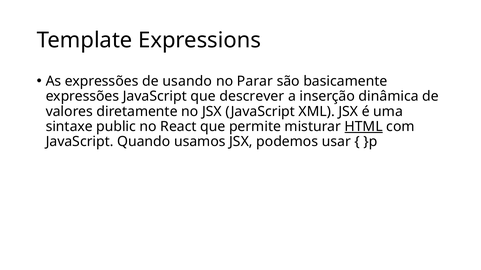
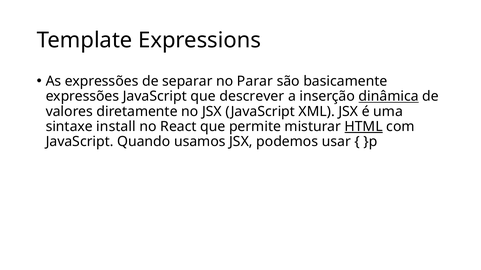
usando: usando -> separar (187, 81)
dinâmica underline: none -> present (389, 96)
public: public -> install (116, 127)
